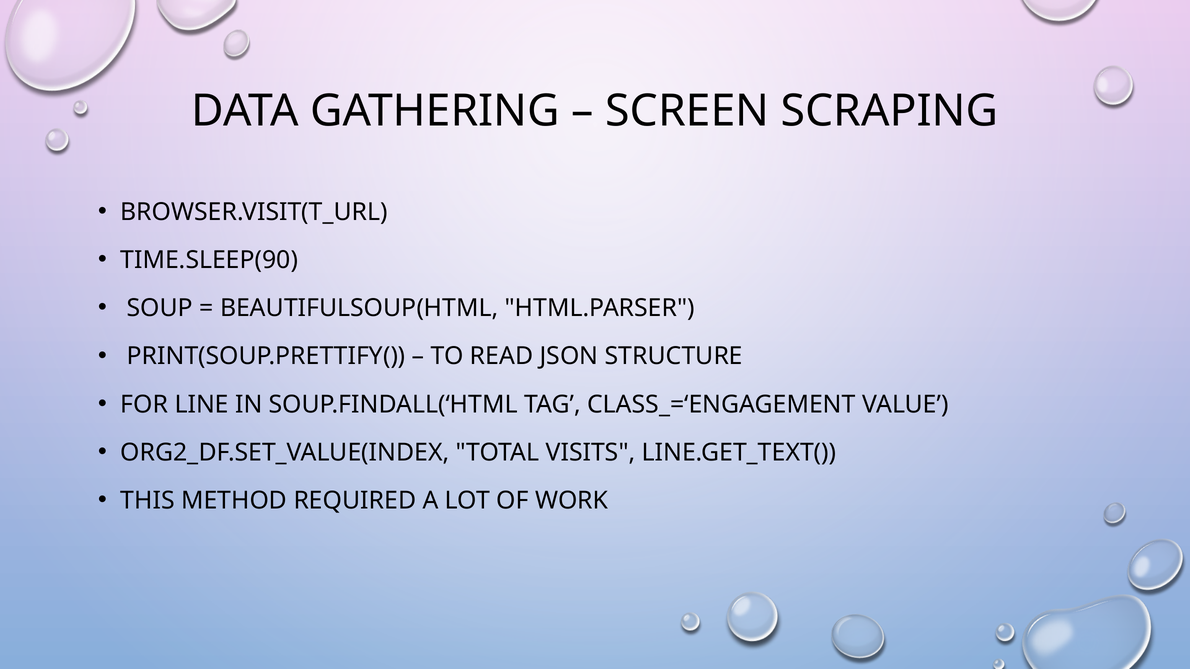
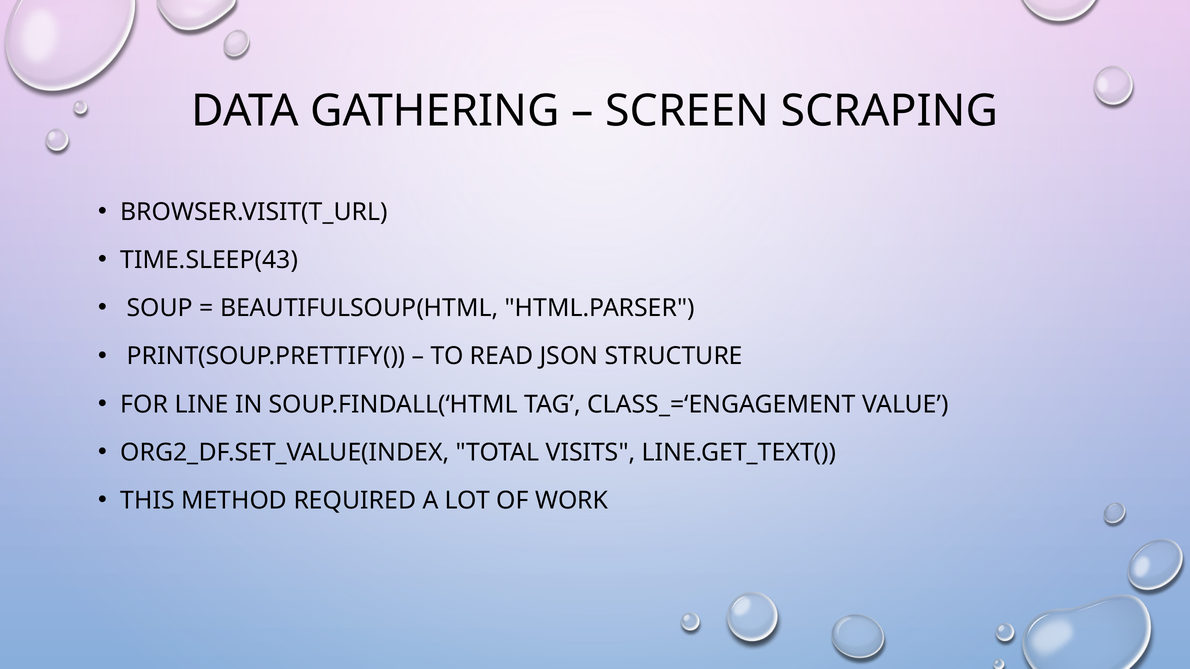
TIME.SLEEP(90: TIME.SLEEP(90 -> TIME.SLEEP(43 (209, 260)
